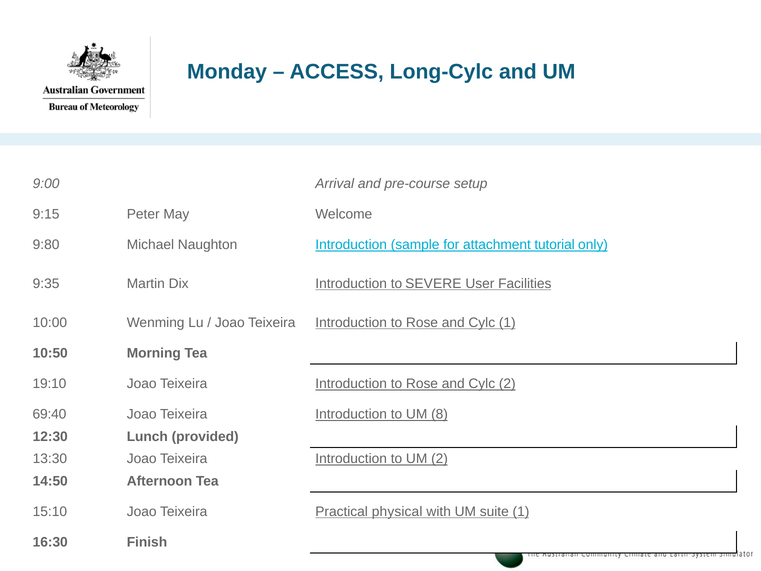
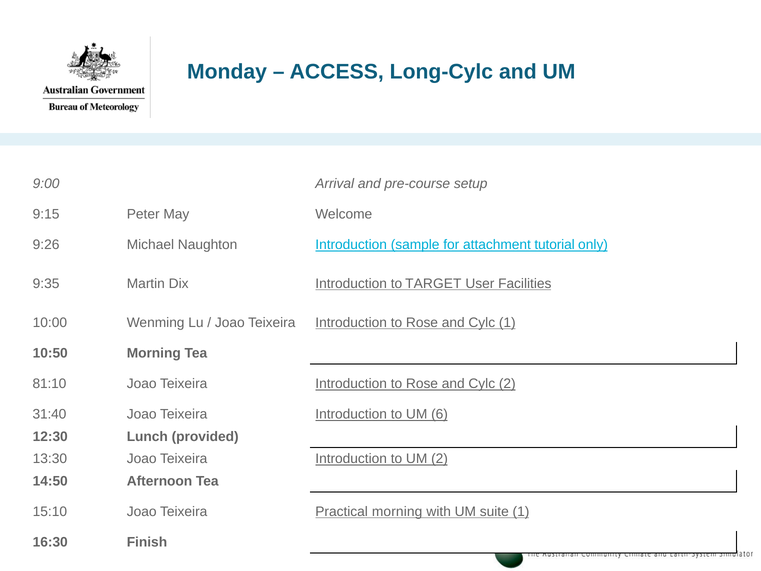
9:80: 9:80 -> 9:26 (46, 245)
SEVERE: SEVERE -> TARGET (433, 284)
19:10: 19:10 -> 81:10 (49, 384)
69:40: 69:40 -> 31:40 (49, 414)
8: 8 -> 6 (440, 414)
Practical physical: physical -> morning (397, 511)
